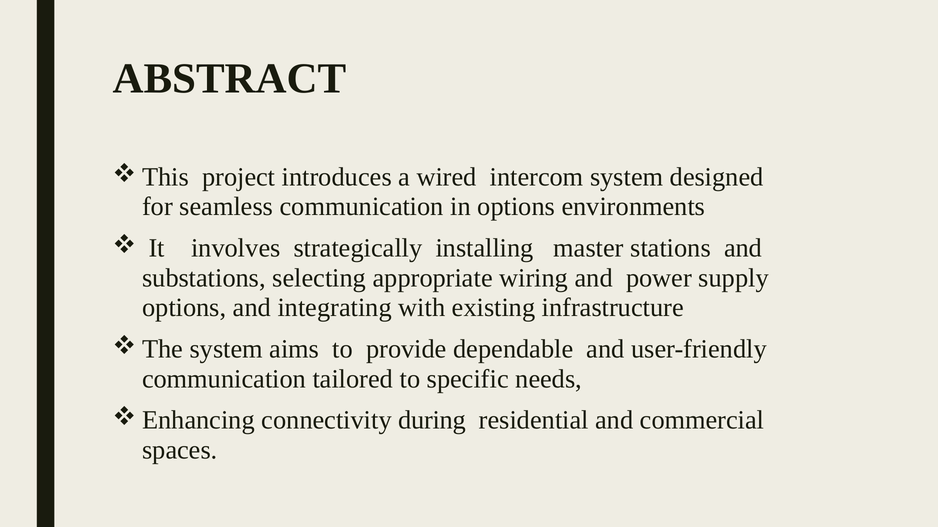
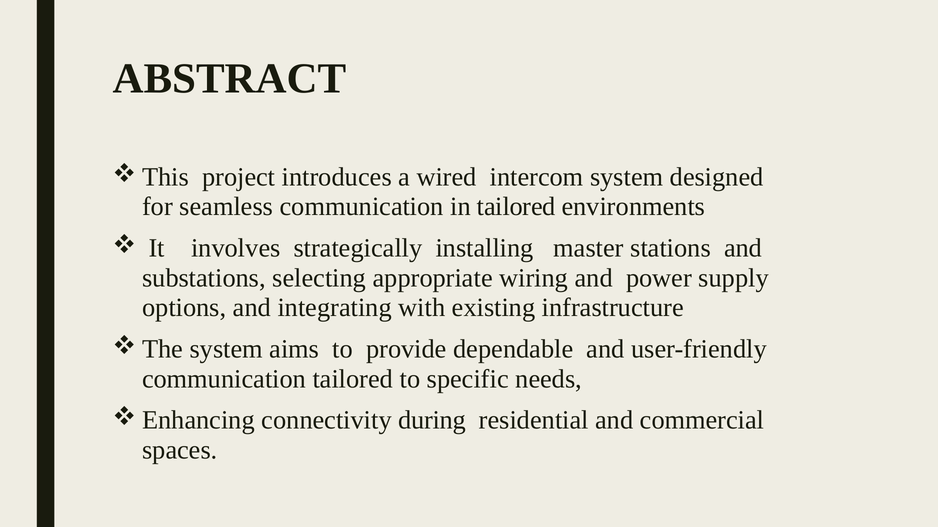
in options: options -> tailored (516, 207)
